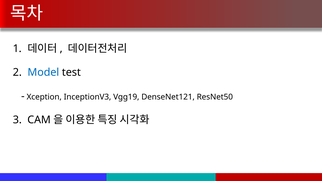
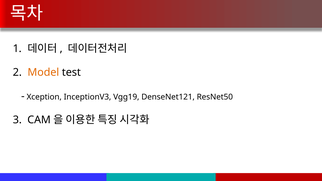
Model colour: blue -> orange (43, 72)
